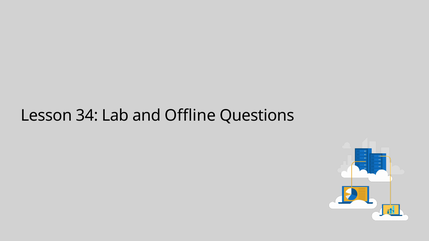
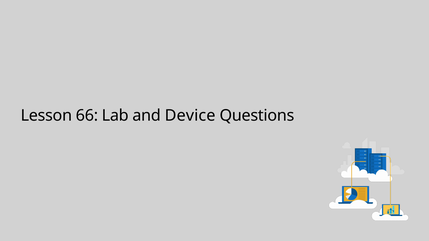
34: 34 -> 66 (87, 116)
Offline: Offline -> Device (190, 116)
